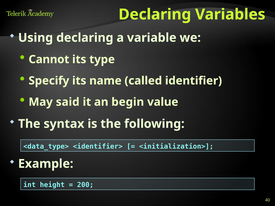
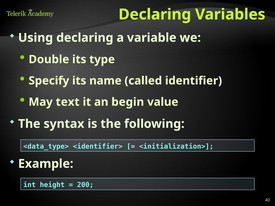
Cannot: Cannot -> Double (49, 59)
said: said -> text (68, 102)
